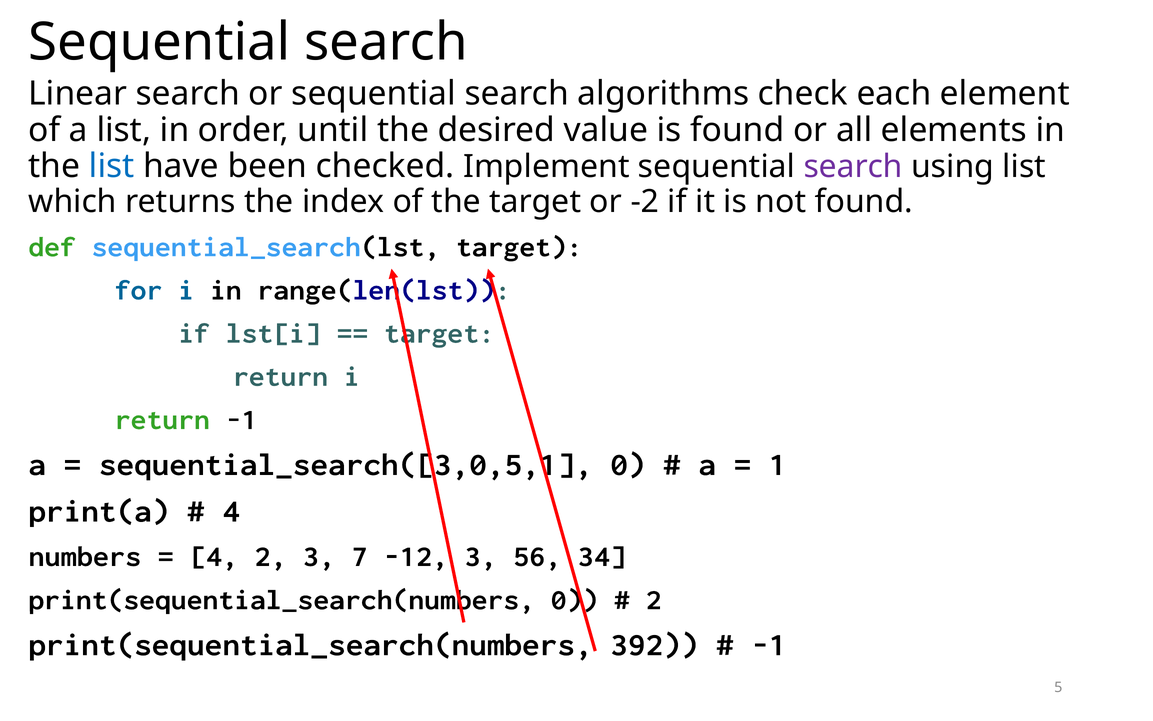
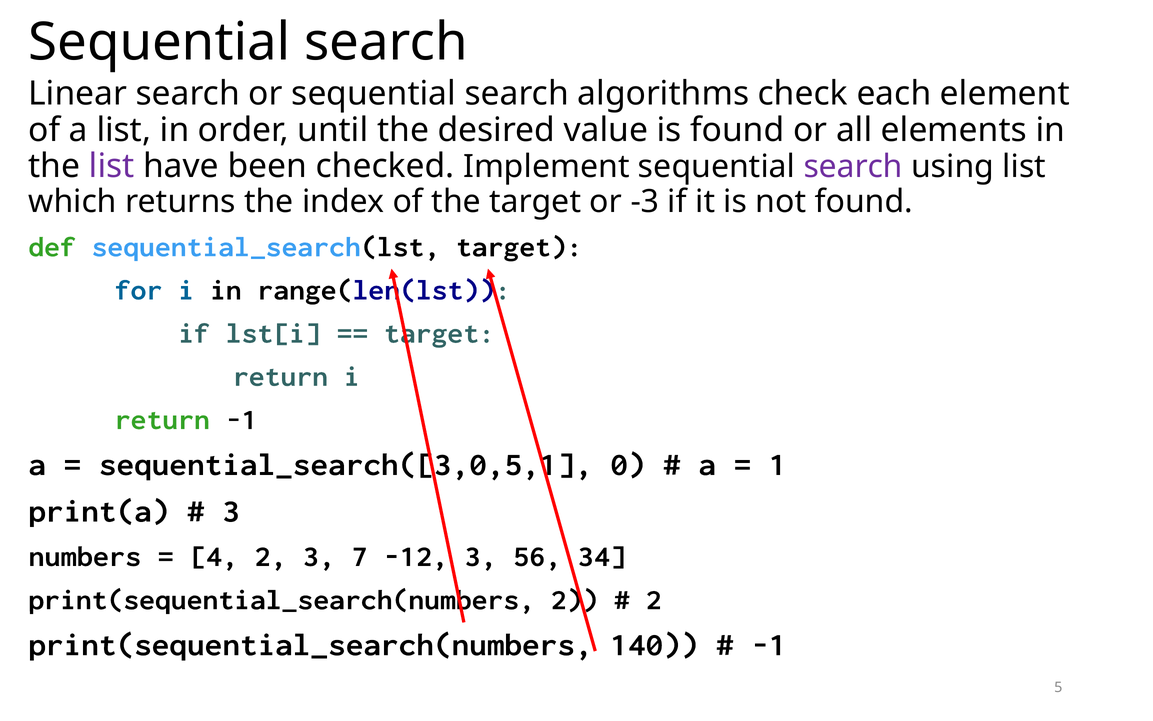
list colour: blue -> purple (112, 166)
-2: -2 -> -3 (645, 202)
4: 4 -> 3 (231, 511)
print(sequential_search(numbers 0: 0 -> 2 (575, 599)
392: 392 -> 140 (654, 644)
